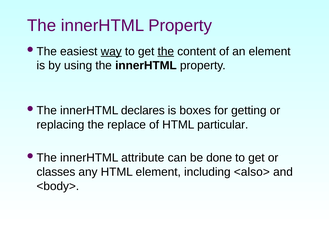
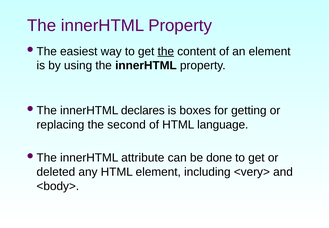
way underline: present -> none (111, 51)
replace: replace -> second (127, 125)
particular: particular -> language (223, 125)
classes: classes -> deleted (56, 172)
<also>: <also> -> <very> (252, 172)
